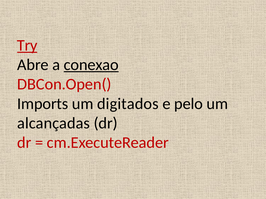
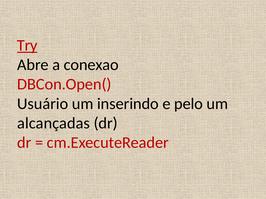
conexao underline: present -> none (91, 65)
Imports: Imports -> Usuário (43, 104)
digitados: digitados -> inserindo (128, 104)
